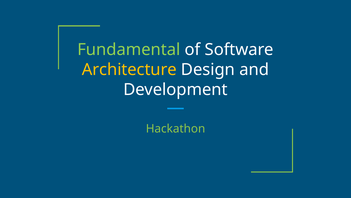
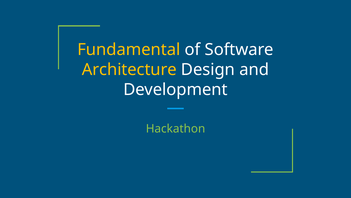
Fundamental colour: light green -> yellow (129, 50)
